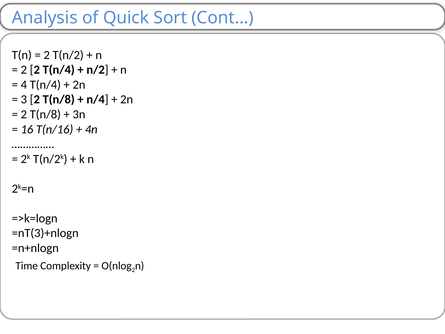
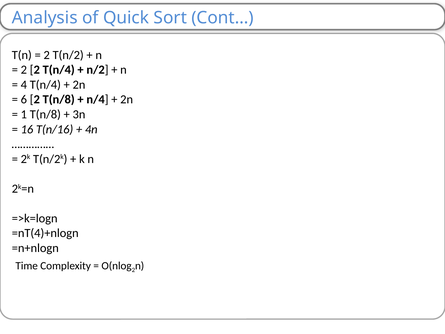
3: 3 -> 6 (24, 99)
2: 2 -> 1 (24, 114)
=nT(3)+nlogn: =nT(3)+nlogn -> =nT(4)+nlogn (45, 233)
